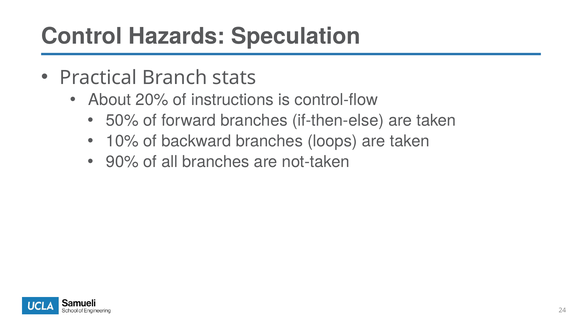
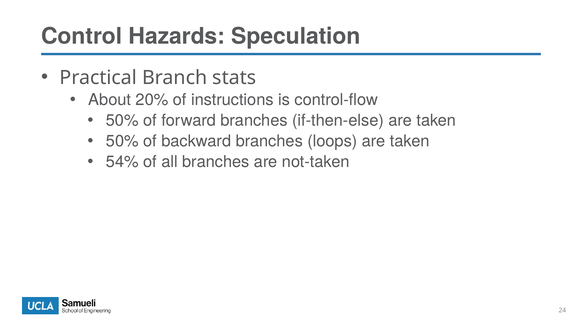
10%: 10% -> 50% (122, 141)
90%: 90% -> 54% (122, 162)
